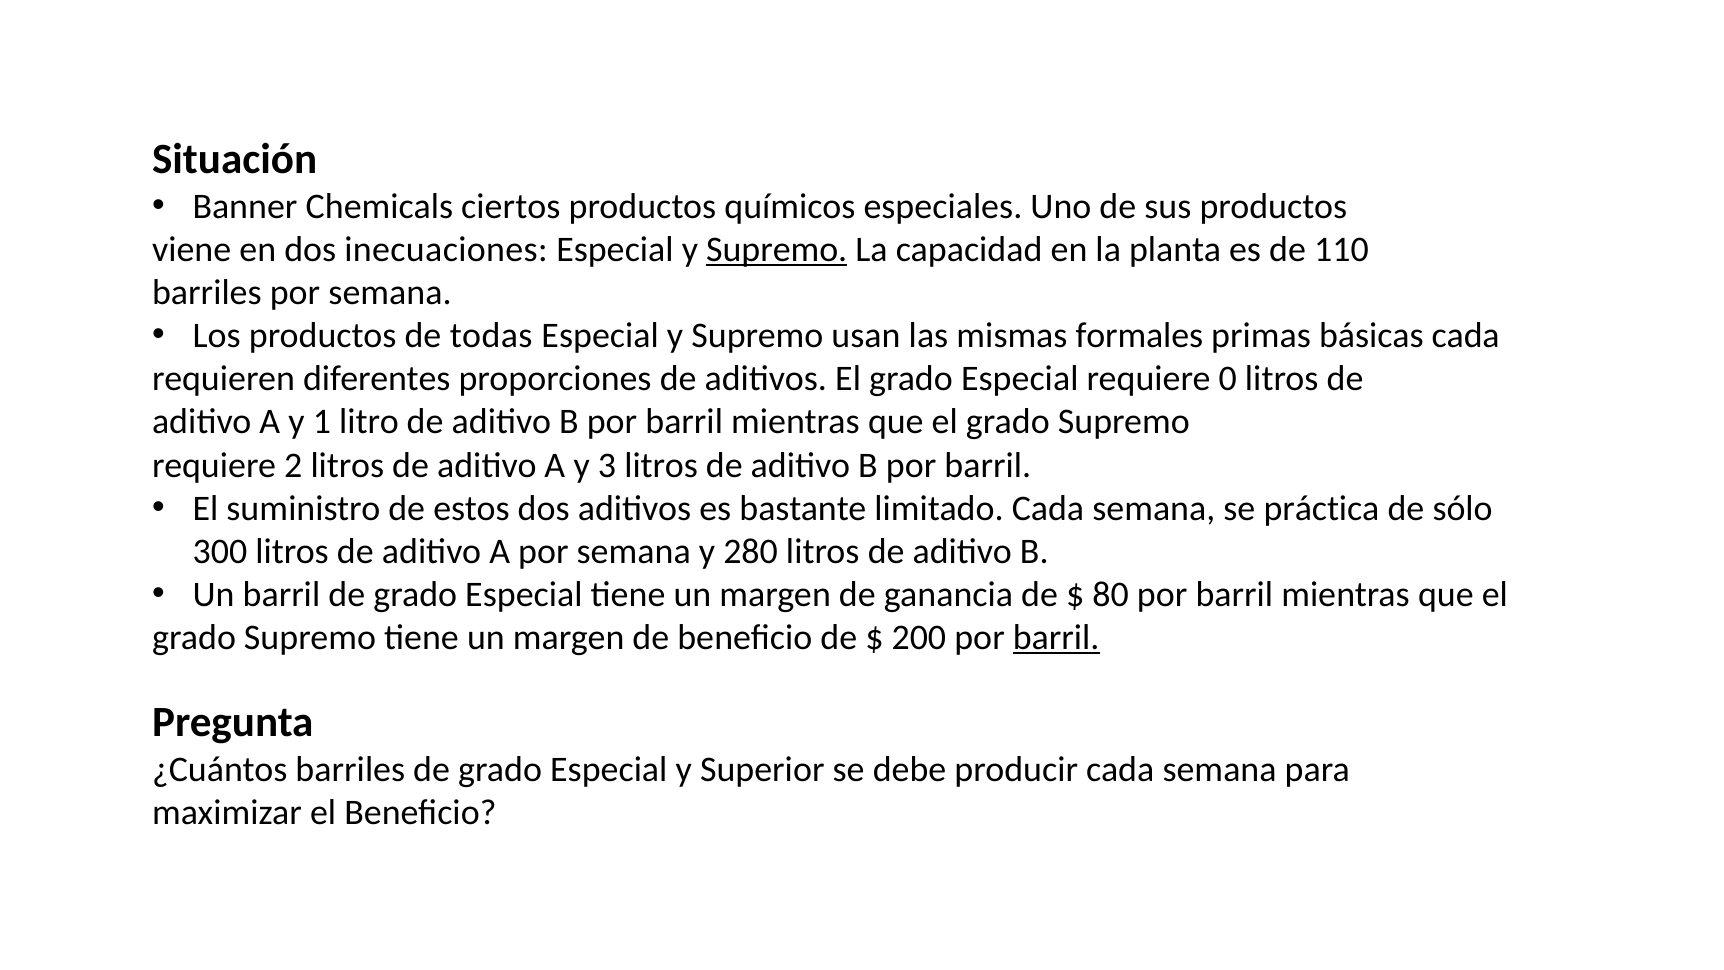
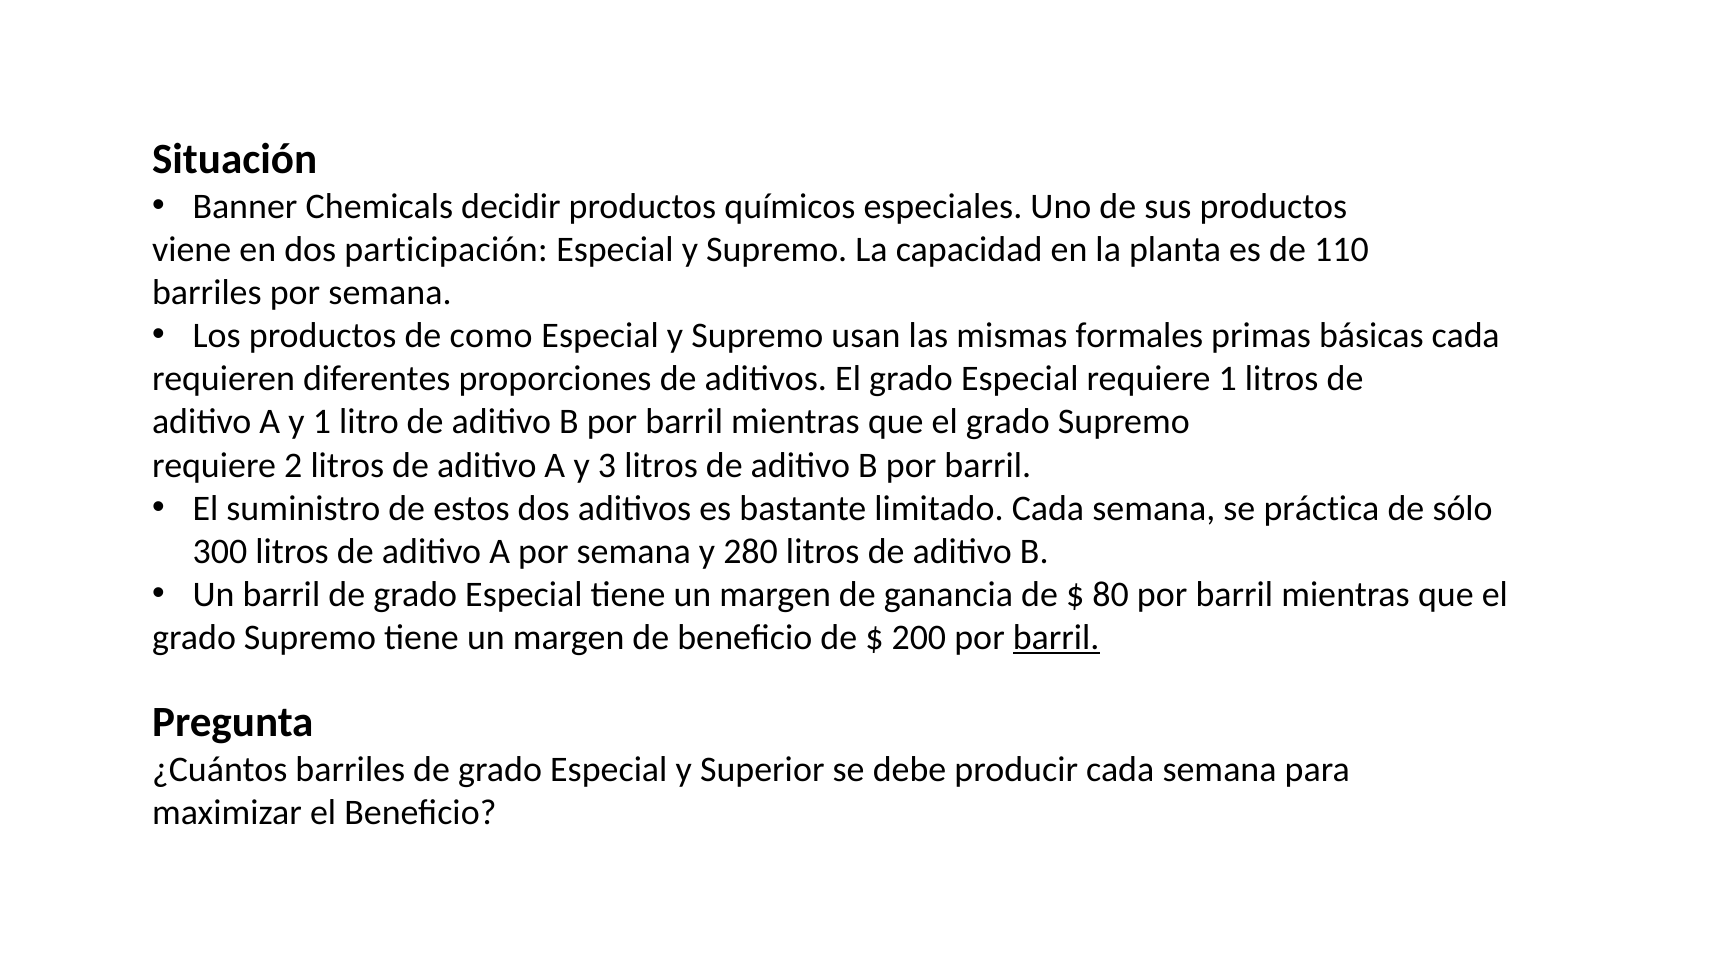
ciertos: ciertos -> decidir (511, 206)
inecuaciones: inecuaciones -> participación (446, 249)
Supremo underline: present -> none (777, 249)
todas: todas -> como (491, 336)
requiere 0: 0 -> 1 (1228, 379)
